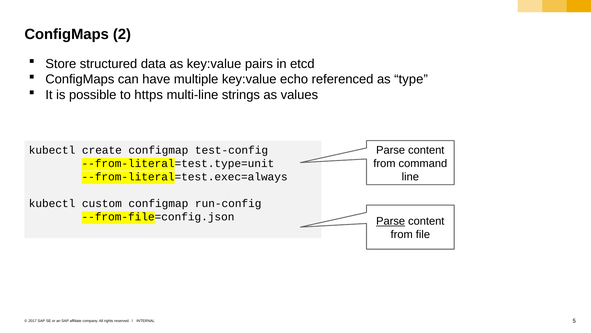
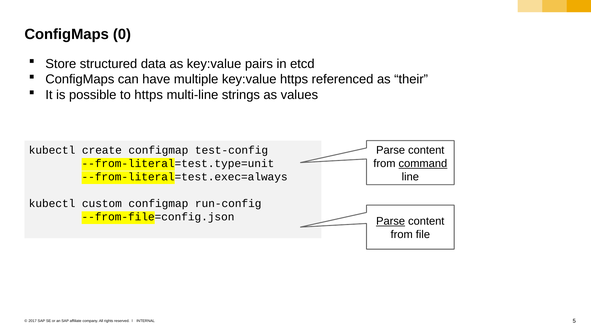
2: 2 -> 0 (122, 34)
key:value echo: echo -> https (294, 79)
type: type -> their (411, 79)
command underline: none -> present (423, 163)
